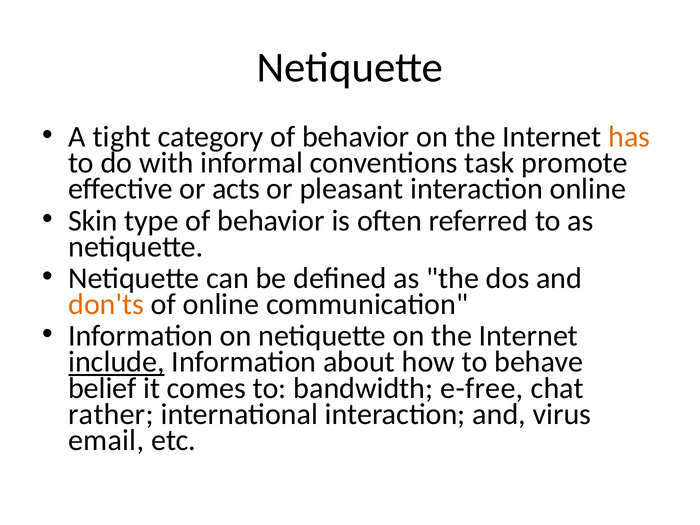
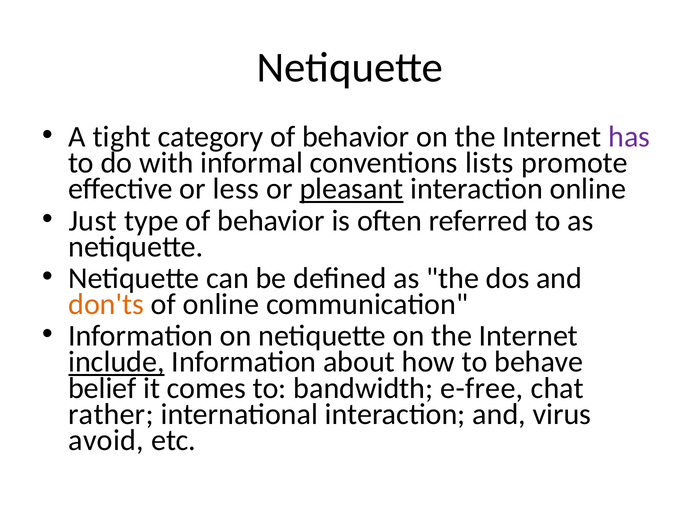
has colour: orange -> purple (629, 137)
task: task -> lists (489, 163)
acts: acts -> less (236, 189)
pleasant underline: none -> present (351, 189)
Skin: Skin -> Just (93, 221)
email: email -> avoid (106, 440)
